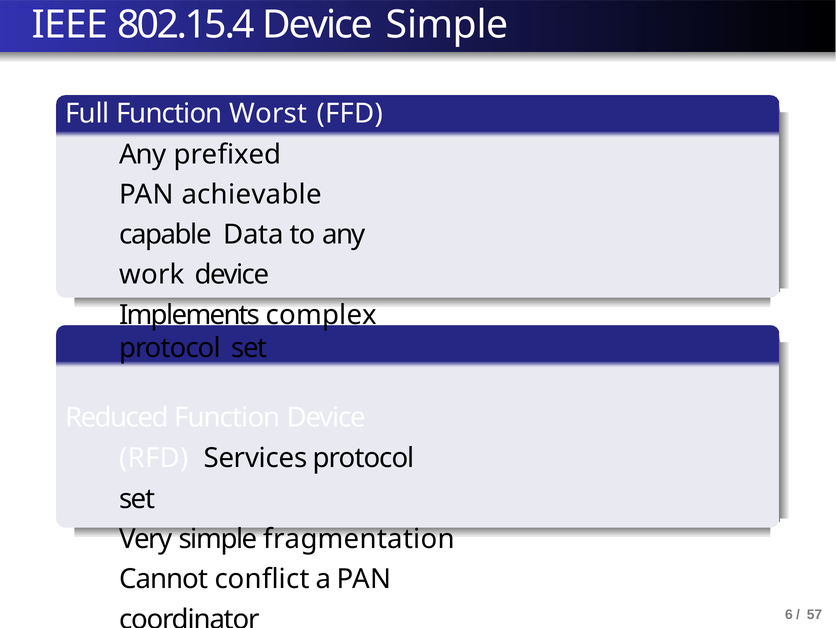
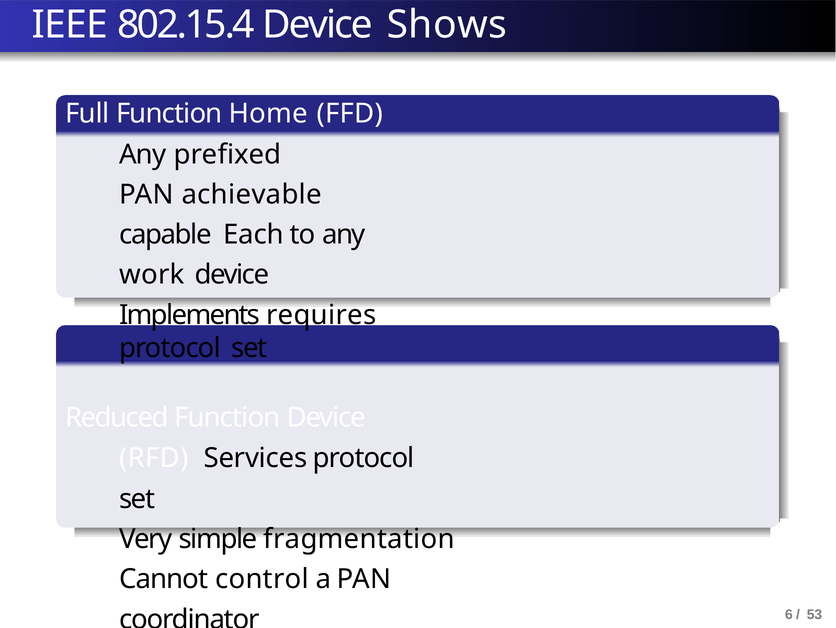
Device Simple: Simple -> Shows (447, 25)
Worst: Worst -> Home (268, 113)
Data: Data -> Each (254, 235)
Implements complex: complex -> requires (321, 315)
conflict: conflict -> control (262, 579)
57: 57 -> 53 (814, 614)
